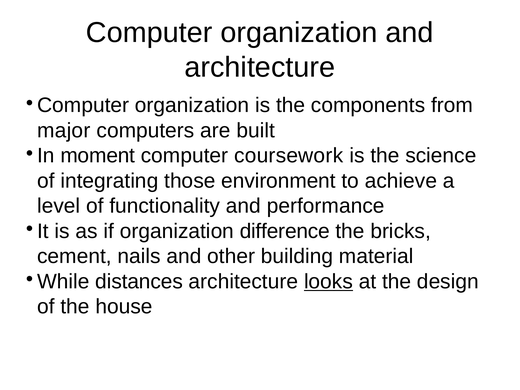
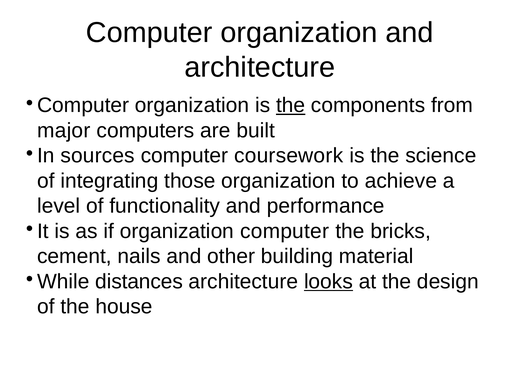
the underline: none -> present (291, 105)
moment: moment -> sources (98, 156)
those environment: environment -> organization (278, 181)
organization difference: difference -> computer (285, 231)
